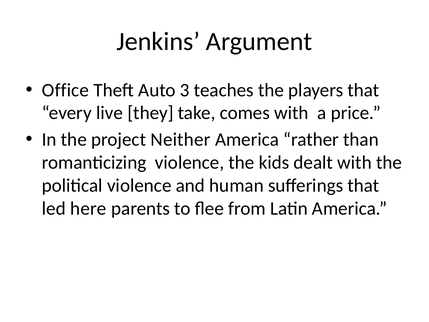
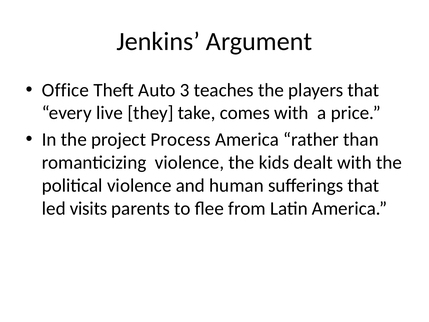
Neither: Neither -> Process (180, 140)
here: here -> visits (89, 208)
